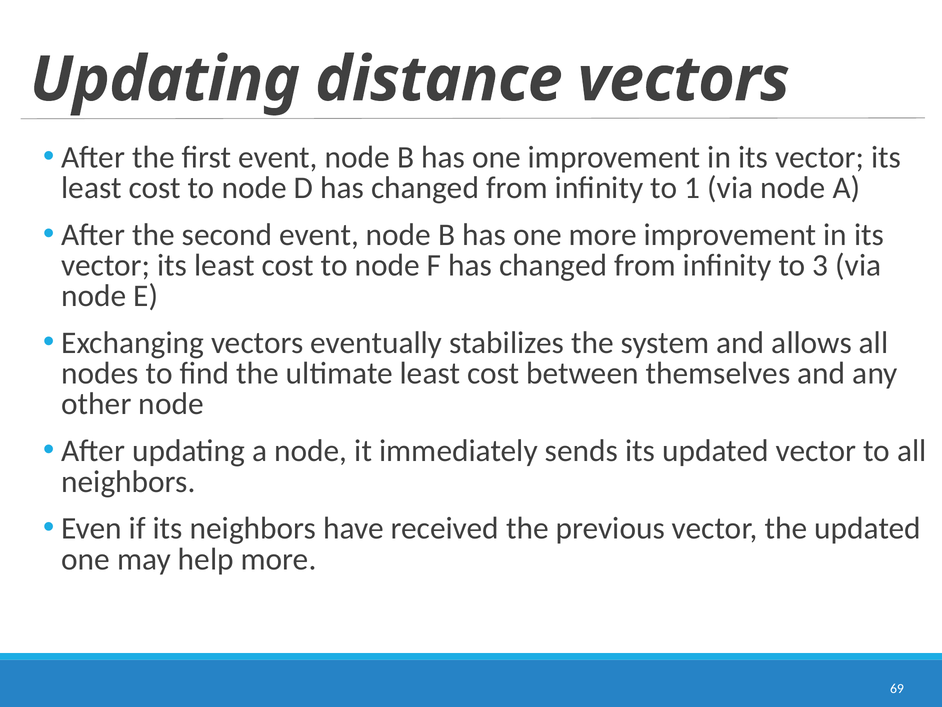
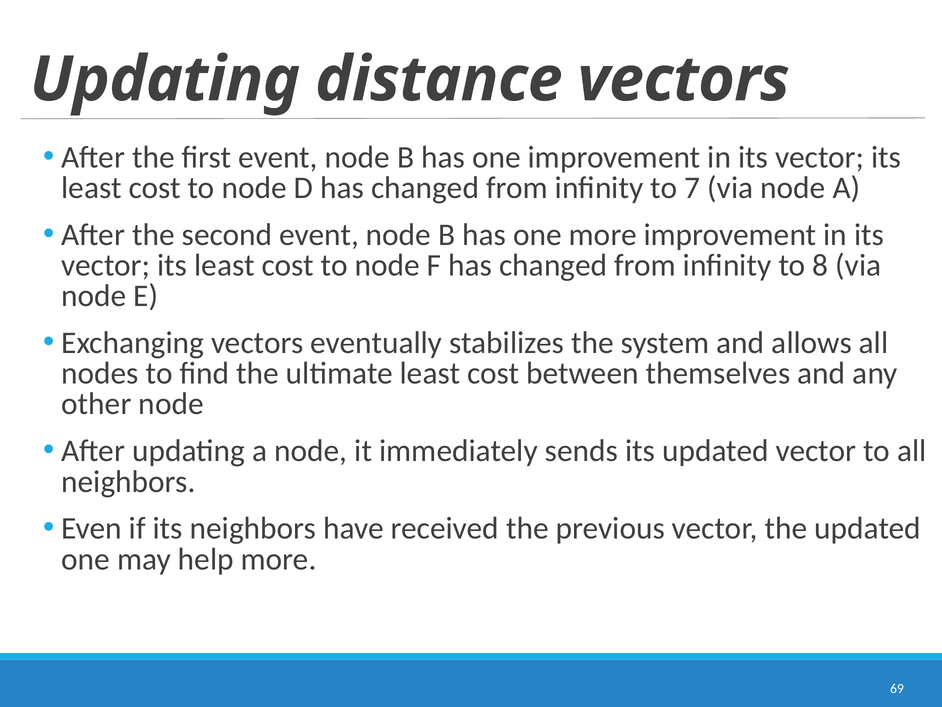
1: 1 -> 7 (692, 188)
3: 3 -> 8 (820, 265)
